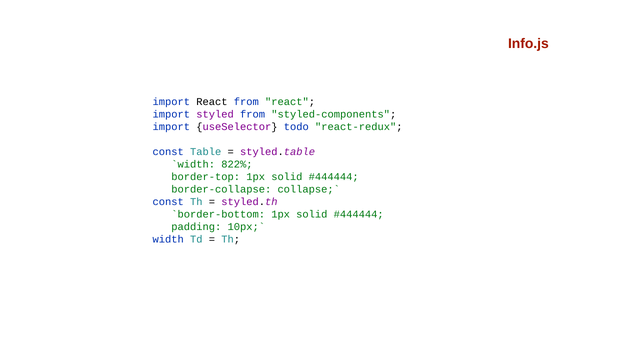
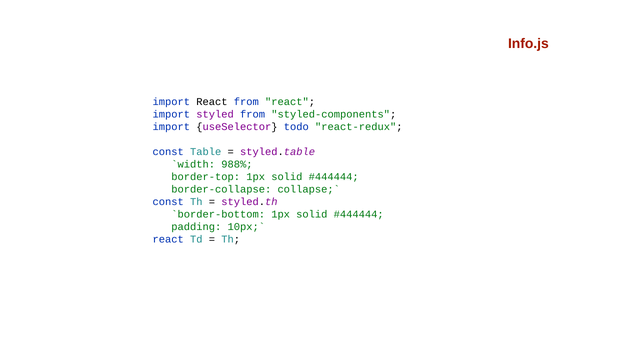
822%: 822% -> 988% (237, 164)
width: width -> react (168, 239)
